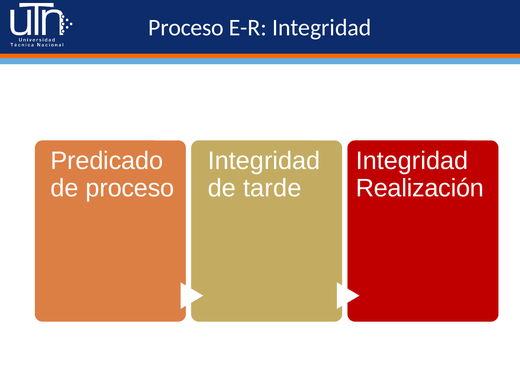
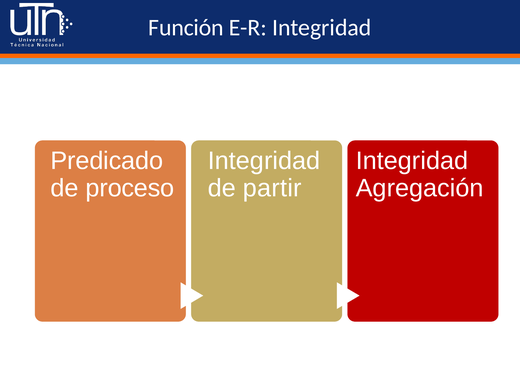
Proceso: Proceso -> Función (186, 28)
tarde: tarde -> partir (272, 188)
Realización: Realización -> Agregación (420, 188)
